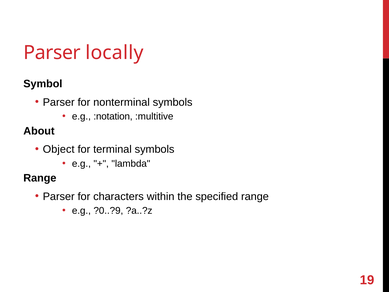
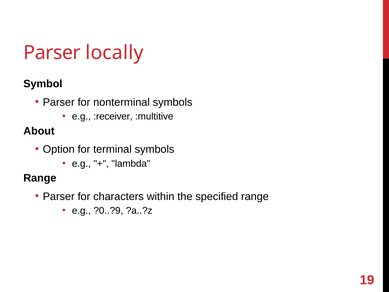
:notation: :notation -> :receiver (113, 116)
Object: Object -> Option (59, 149)
